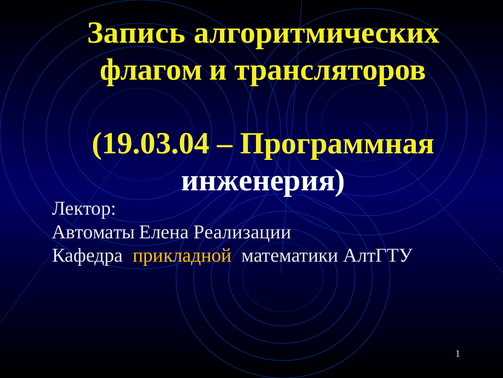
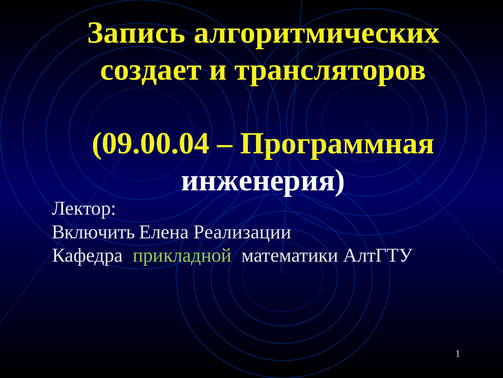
флагом: флагом -> создает (151, 69)
19.03.04: 19.03.04 -> 09.00.04 (151, 143)
Автоматы: Автоматы -> Включить (93, 232)
прикладной colour: yellow -> light green (182, 255)
